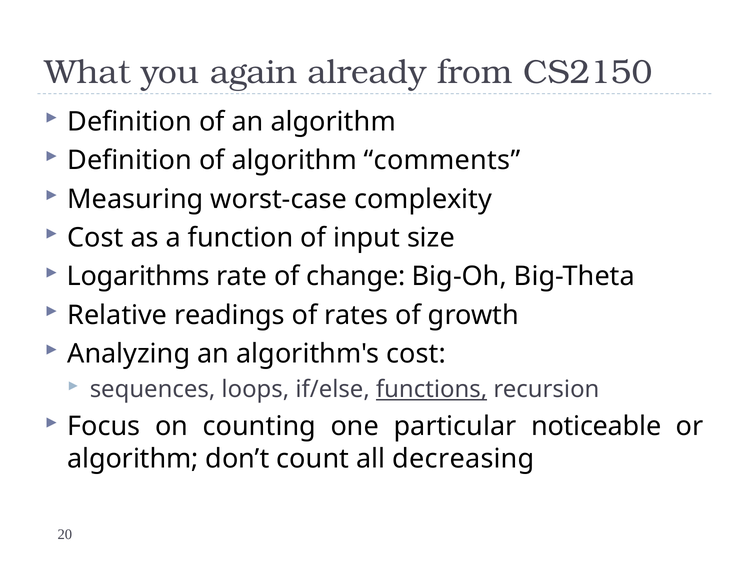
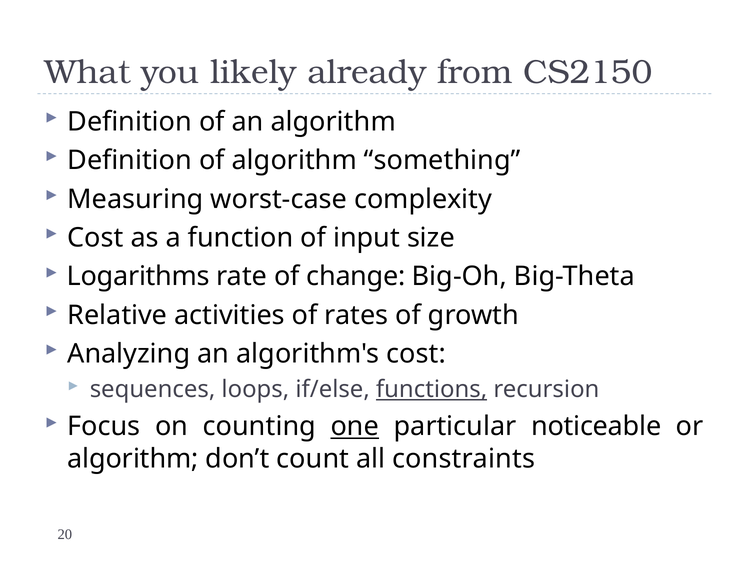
again: again -> likely (253, 72)
comments: comments -> something (442, 160)
readings: readings -> activities (229, 315)
one underline: none -> present (355, 426)
decreasing: decreasing -> constraints (464, 459)
